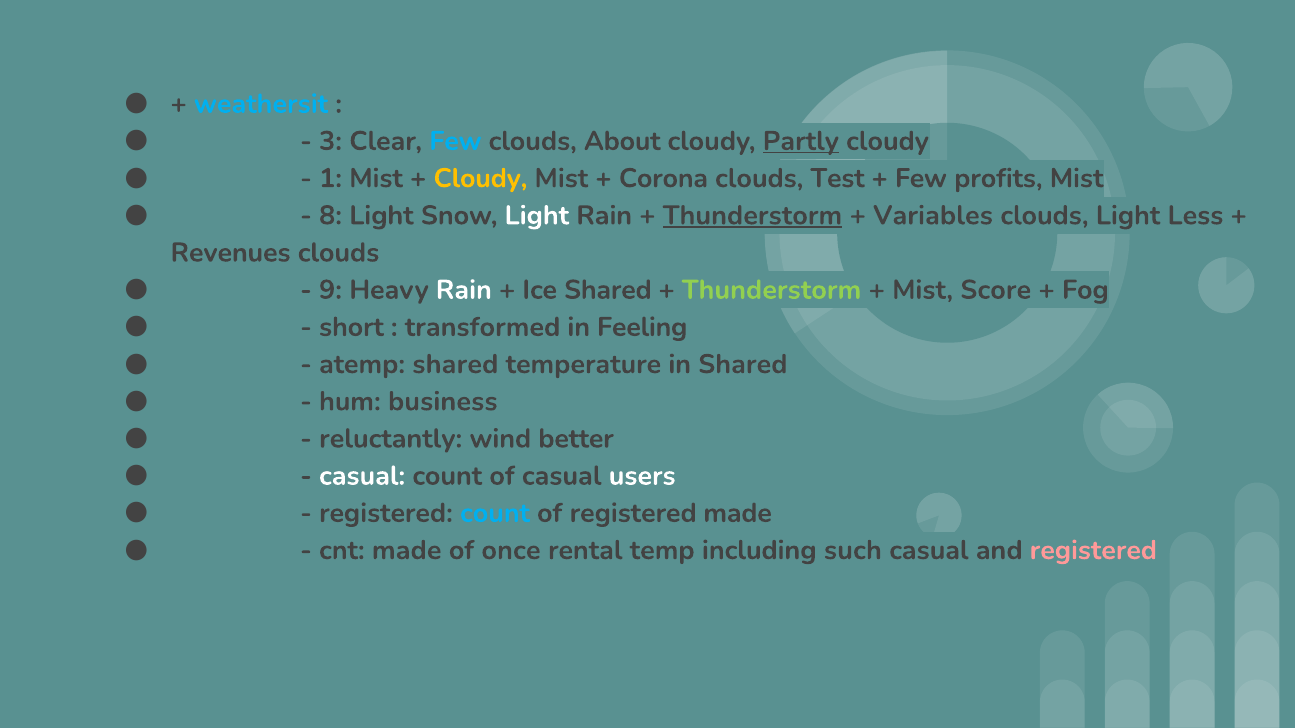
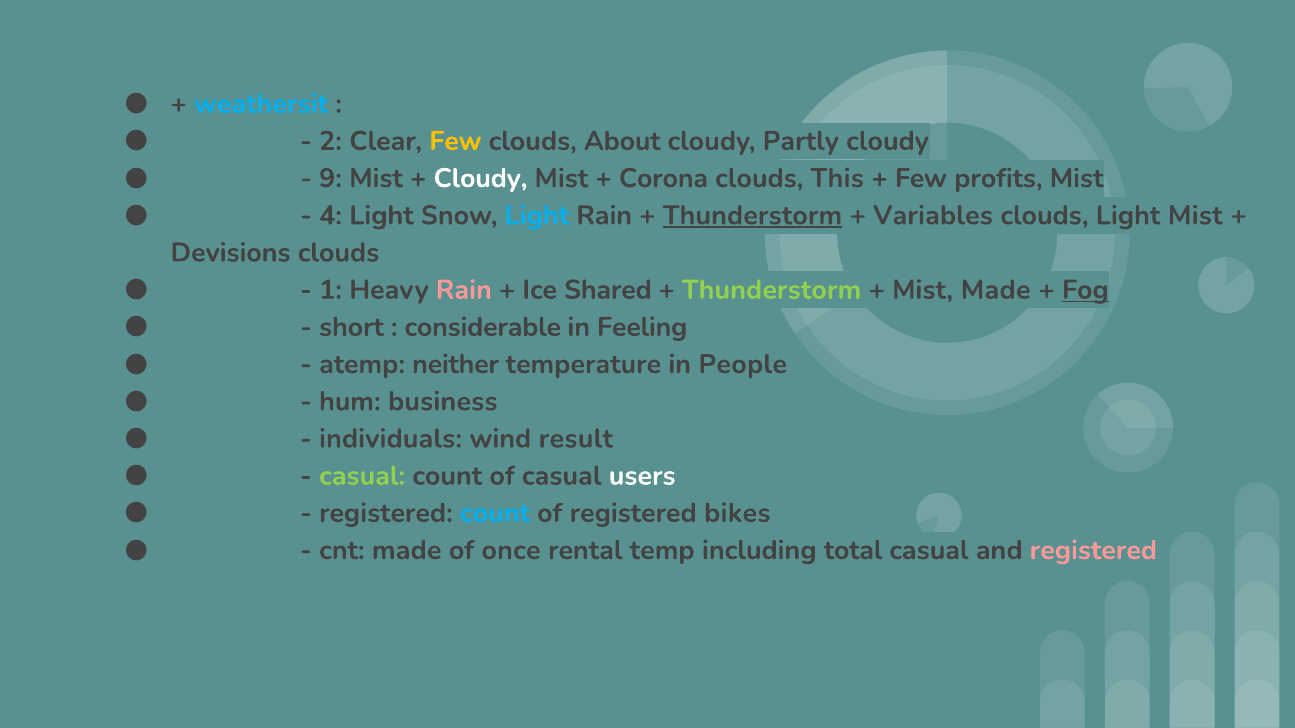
3: 3 -> 2 (331, 141)
Few colour: light blue -> yellow (455, 141)
Partly underline: present -> none (801, 141)
1: 1 -> 9 (331, 178)
Cloudy colour: yellow -> white (480, 178)
Test: Test -> This (837, 178)
8: 8 -> 4 (331, 216)
Light colour: white -> light blue (537, 216)
Light Less: Less -> Mist (1195, 216)
Revenues: Revenues -> Devisions (231, 253)
9: 9 -> 1 (331, 290)
Rain colour: white -> pink (464, 290)
Mist Score: Score -> Made (996, 290)
Fog underline: none -> present (1085, 290)
transformed: transformed -> considerable (483, 327)
atemp shared: shared -> neither (456, 364)
in Shared: Shared -> People (743, 364)
reluctantly: reluctantly -> individuals (391, 439)
better: better -> result (576, 439)
casual colour: white -> light green (362, 476)
registered made: made -> bikes (737, 513)
such: such -> total (853, 550)
